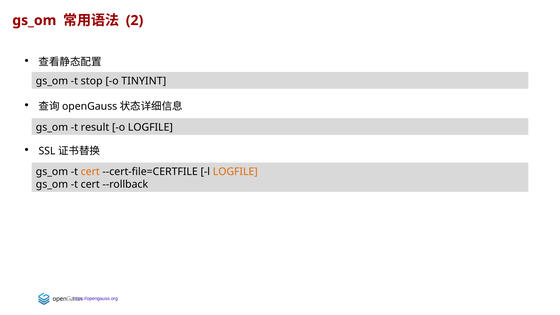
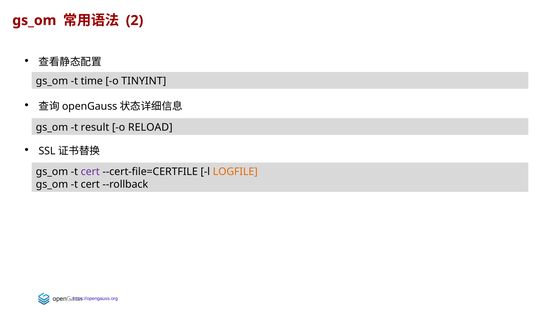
stop: stop -> time (92, 81)
o LOGFILE: LOGFILE -> RELOAD (150, 127)
cert colour: orange -> purple (90, 172)
